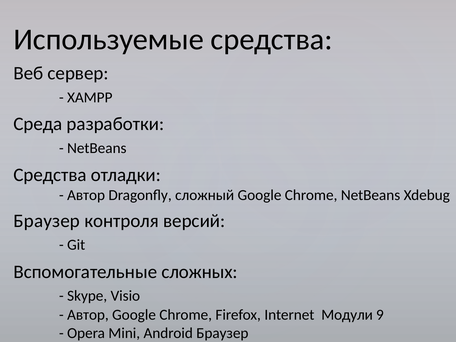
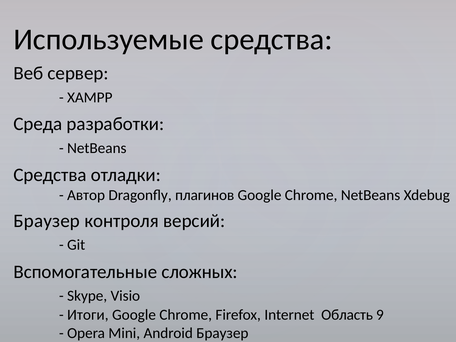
сложный: сложный -> плагинов (205, 195)
Автор: Автор -> Итоги (88, 315)
Модули: Модули -> Область (347, 315)
